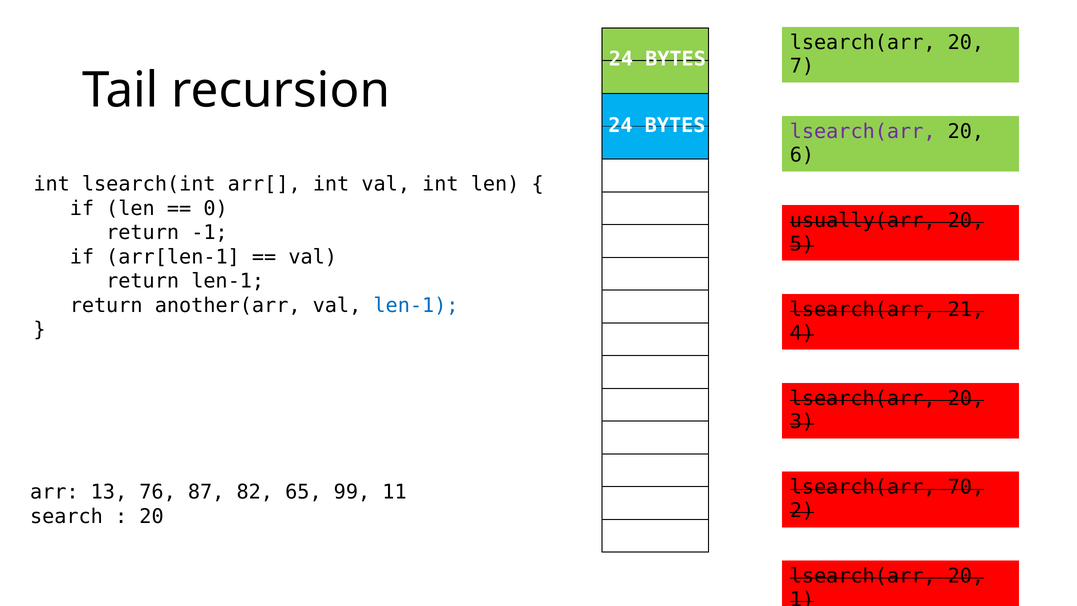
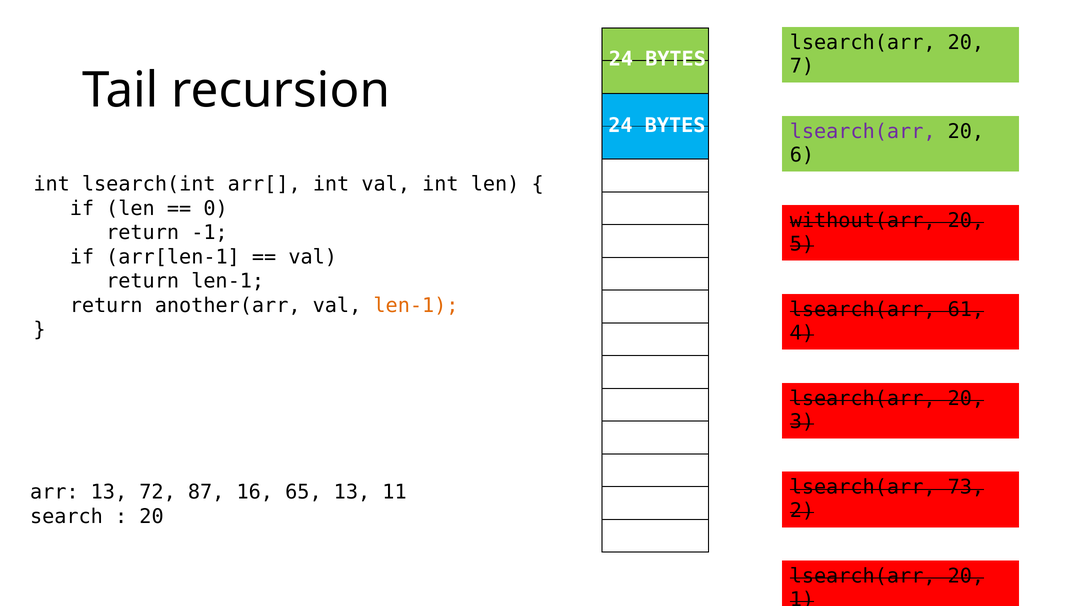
usually(arr: usually(arr -> without(arr (863, 220)
len-1 colour: blue -> orange (416, 305)
21: 21 -> 61 (966, 309)
70: 70 -> 73 (966, 487)
76: 76 -> 72 (158, 492)
82: 82 -> 16 (255, 492)
65 99: 99 -> 13 (352, 492)
